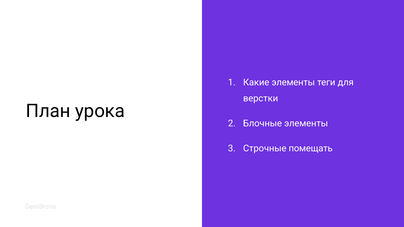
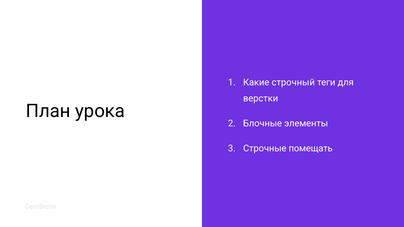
Какие элементы: элементы -> строчный (293, 83)
